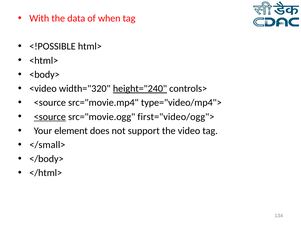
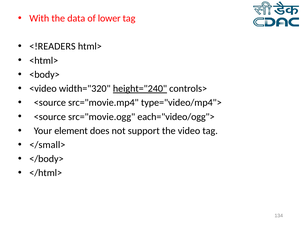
when: when -> lower (109, 18)
<!POSSIBLE: <!POSSIBLE -> <!READERS (52, 46)
<source underline: present -> none (50, 117)
first="video/ogg">: first="video/ogg"> -> each="video/ogg"> (176, 117)
